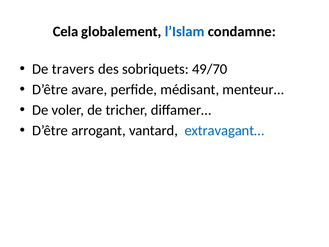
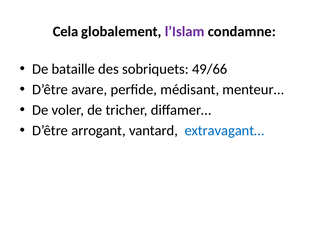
l’Islam colour: blue -> purple (185, 31)
travers: travers -> bataille (73, 69)
49/70: 49/70 -> 49/66 (210, 69)
